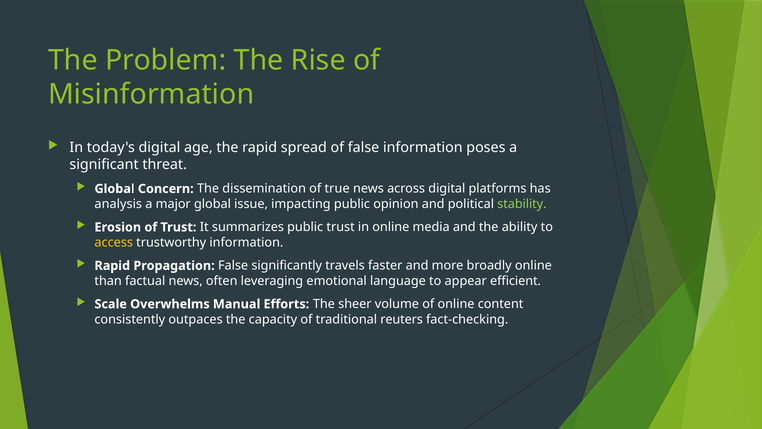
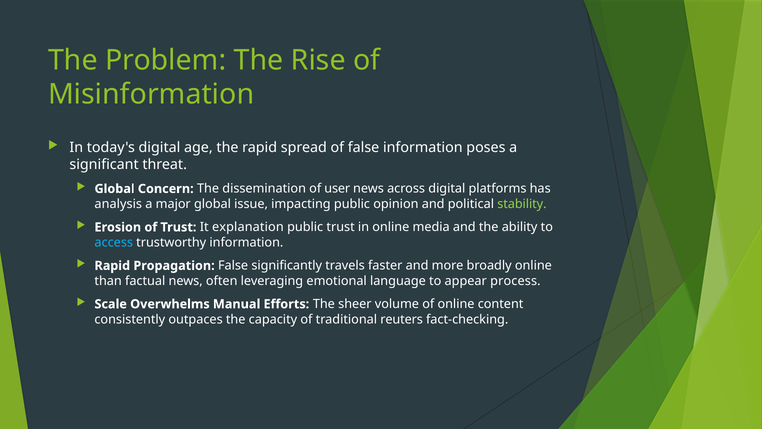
true: true -> user (337, 189)
summarizes: summarizes -> explanation (248, 227)
access colour: yellow -> light blue (114, 242)
efficient: efficient -> process (515, 281)
